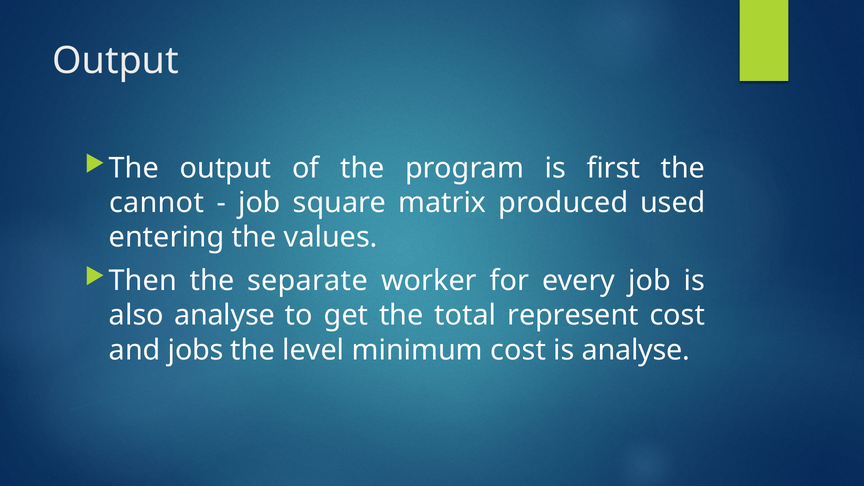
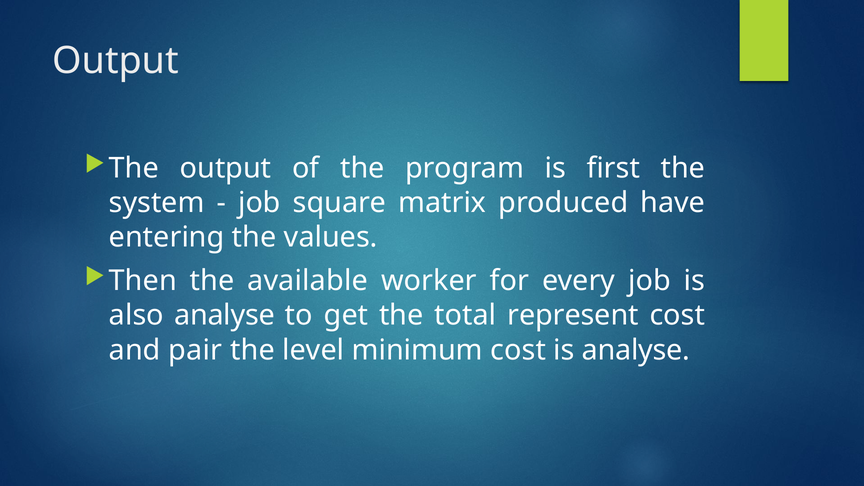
cannot: cannot -> system (157, 203)
used: used -> have (673, 203)
separate: separate -> available (308, 281)
jobs: jobs -> pair (195, 350)
